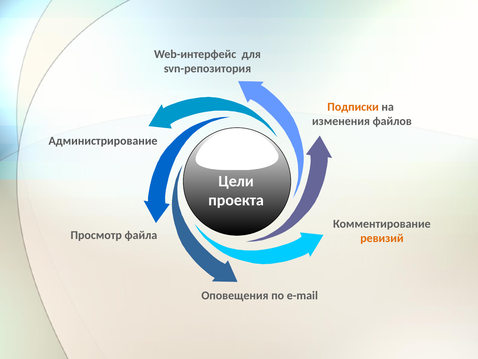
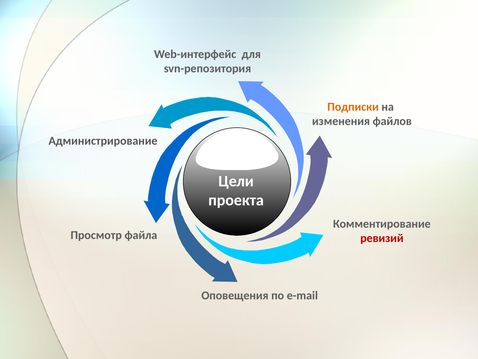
ревизий colour: orange -> red (382, 238)
